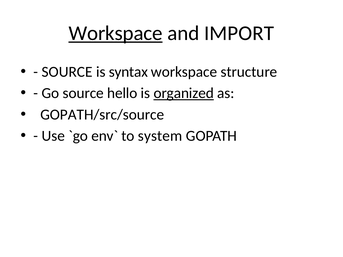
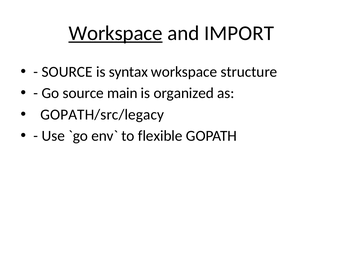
hello: hello -> main (122, 93)
organized underline: present -> none (184, 93)
GOPATH/src/source: GOPATH/src/source -> GOPATH/src/legacy (102, 115)
system: system -> flexible (160, 136)
